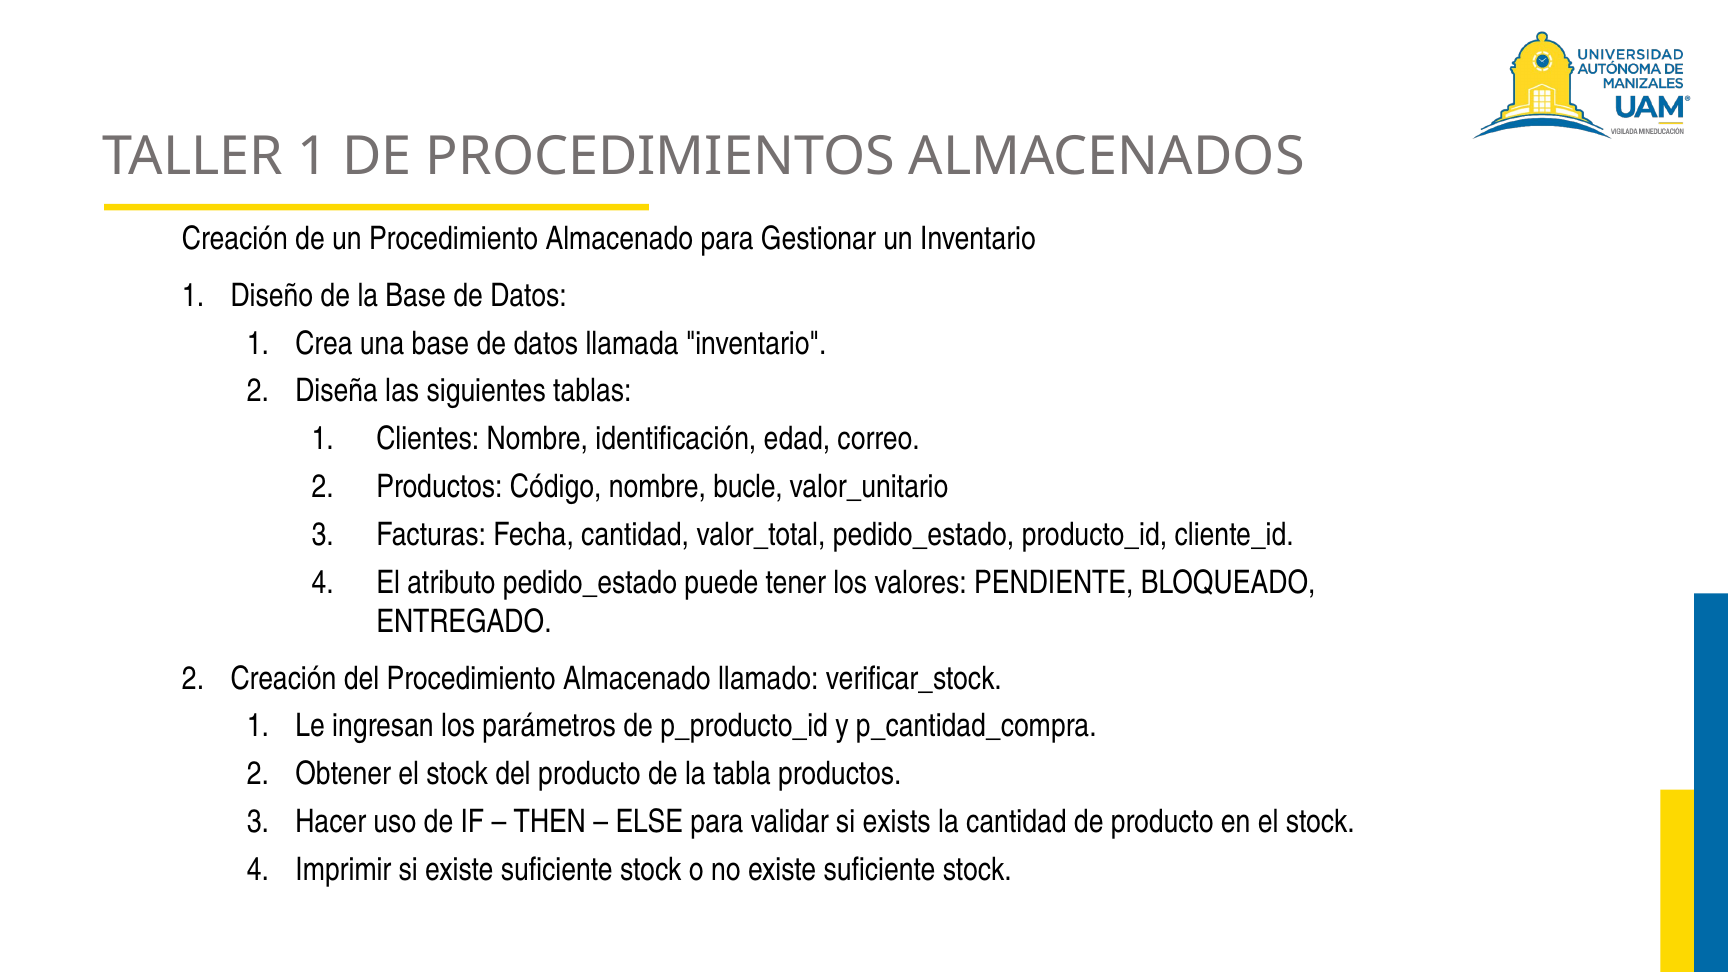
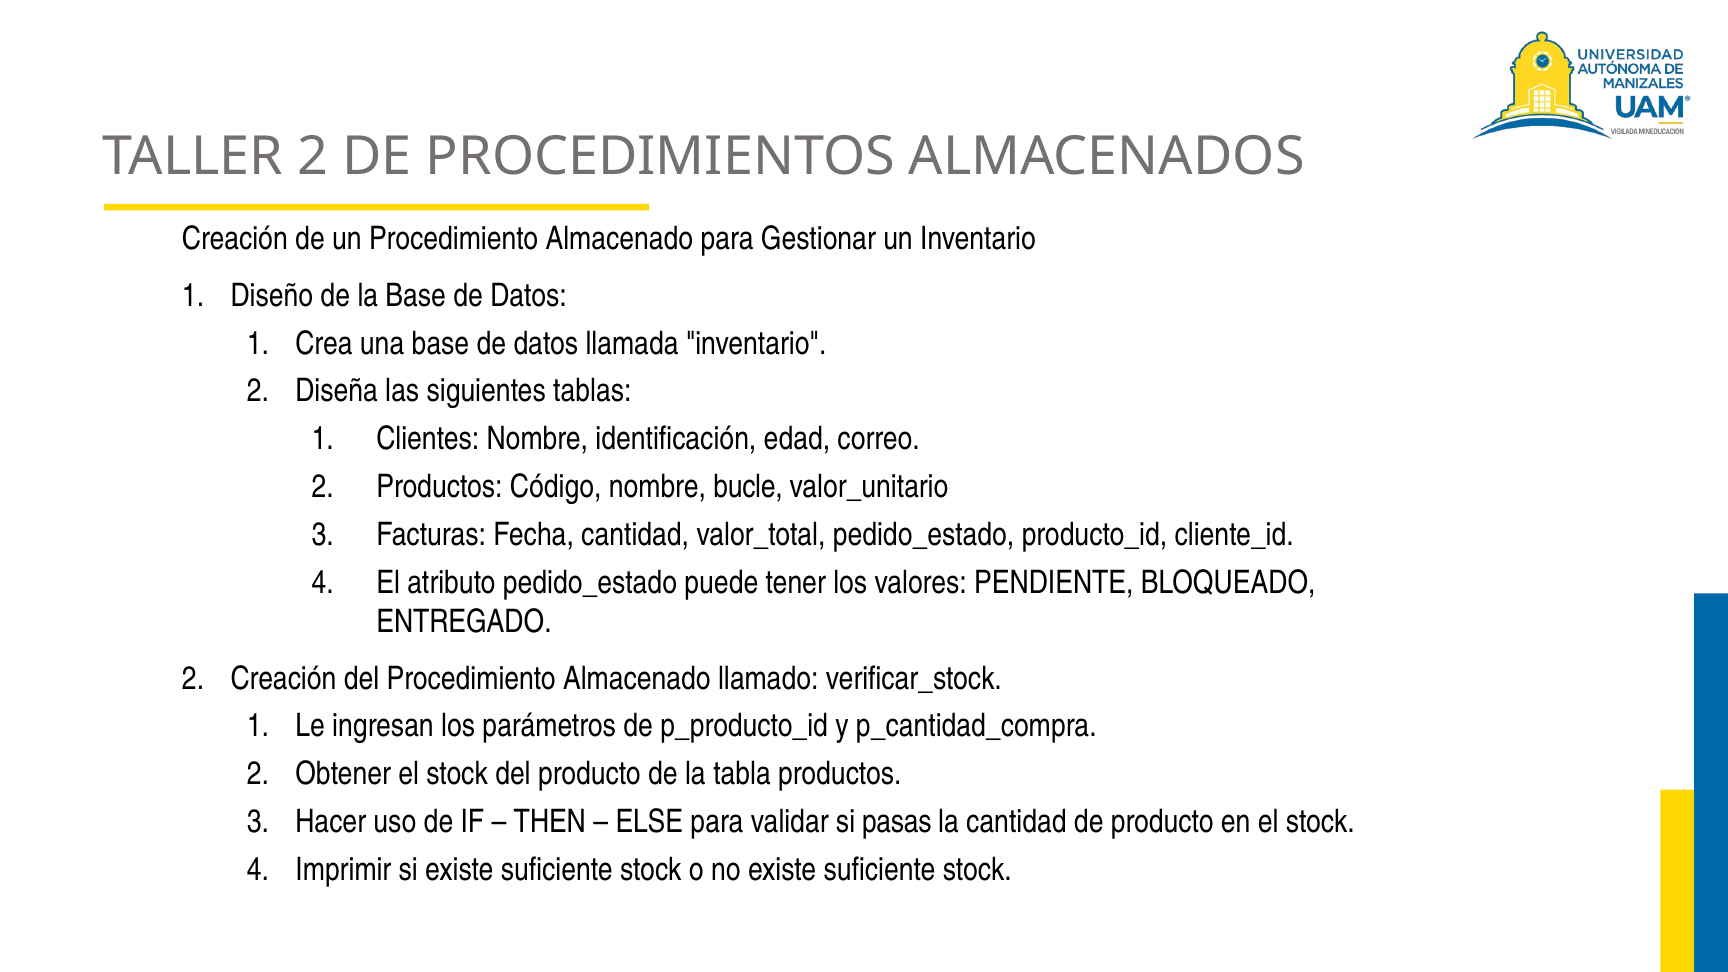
TALLER 1: 1 -> 2 (313, 157)
exists: exists -> pasas (897, 822)
